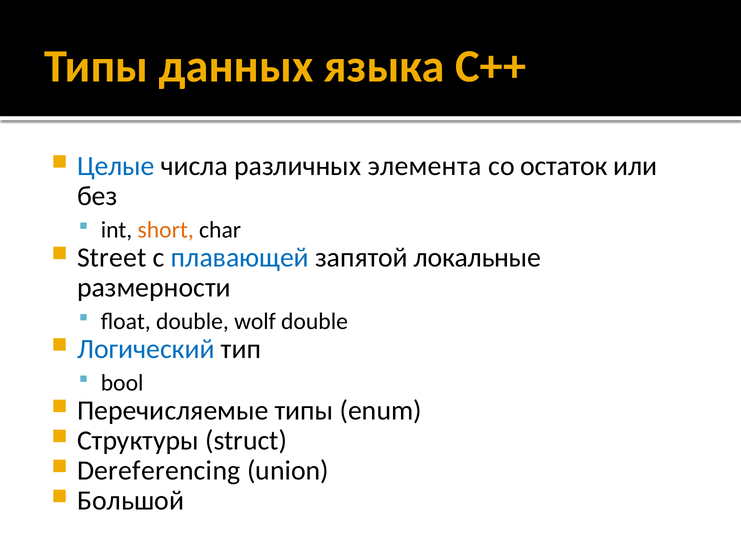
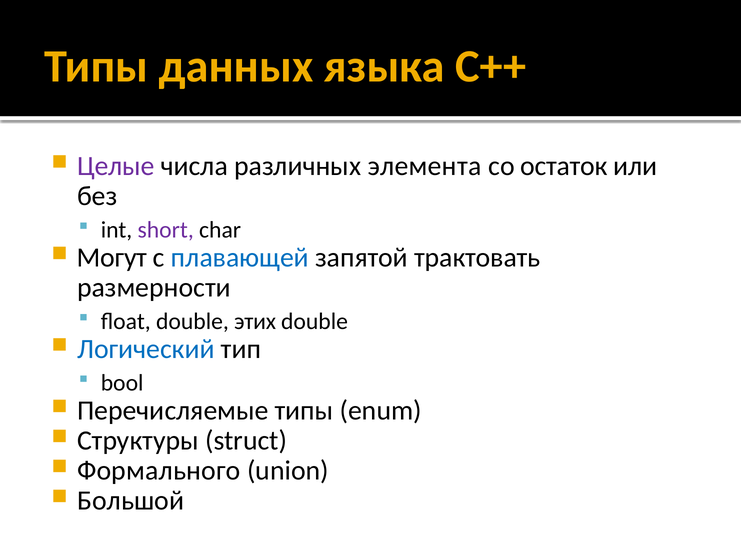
Целые colour: blue -> purple (116, 166)
short colour: orange -> purple (166, 230)
Street: Street -> Могут (112, 258)
локальные: локальные -> трактовать (477, 258)
wolf: wolf -> этих (255, 321)
Dereferencing: Dereferencing -> Формального (159, 470)
